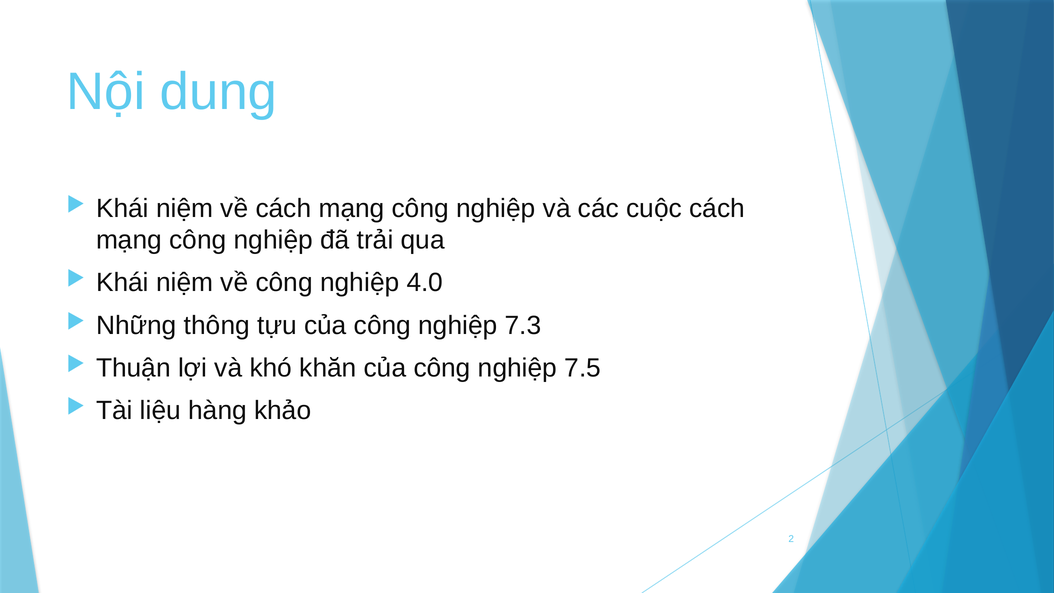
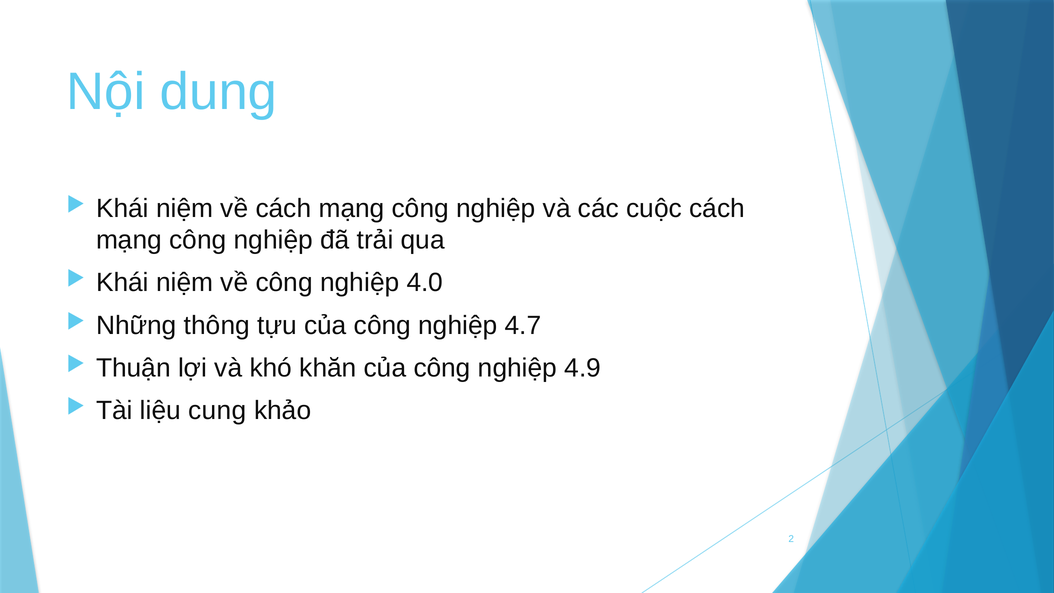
7.3: 7.3 -> 4.7 (523, 325)
7.5: 7.5 -> 4.9 (583, 368)
hàng: hàng -> cung (217, 410)
